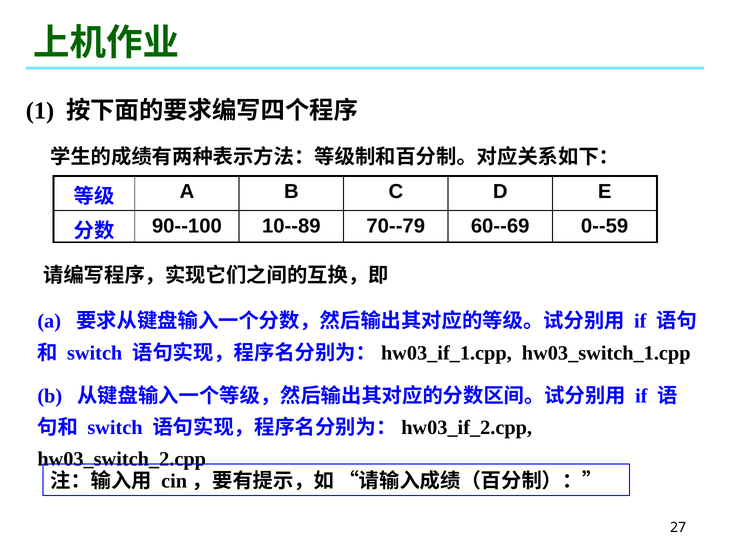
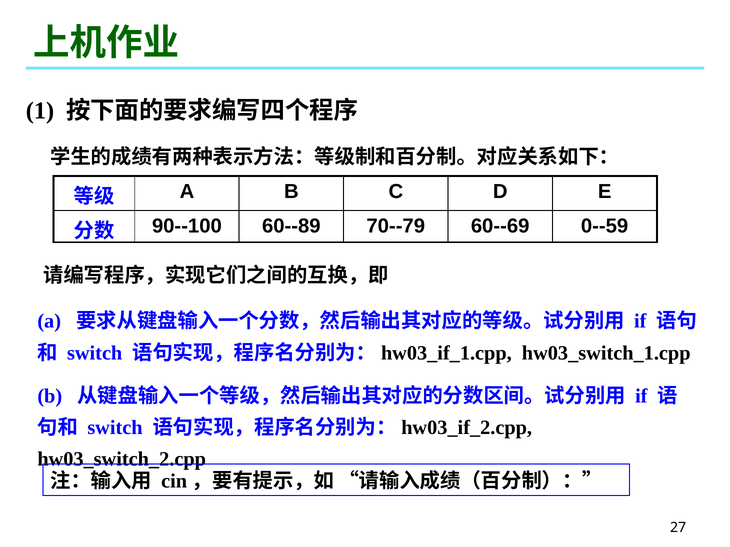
10--89: 10--89 -> 60--89 (291, 226)
